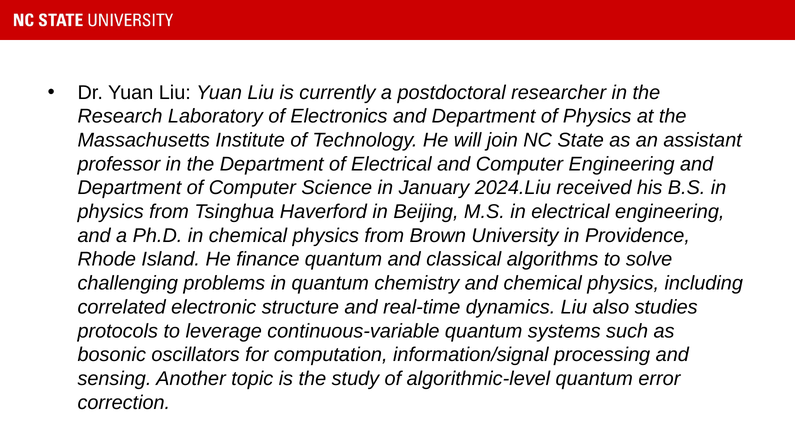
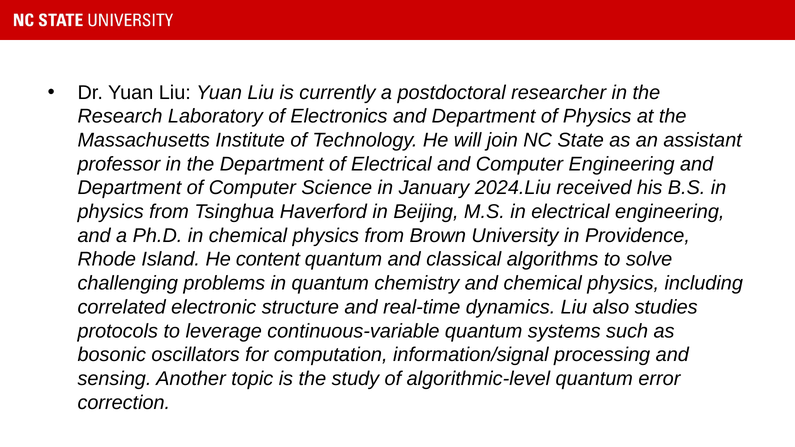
finance: finance -> content (268, 260)
